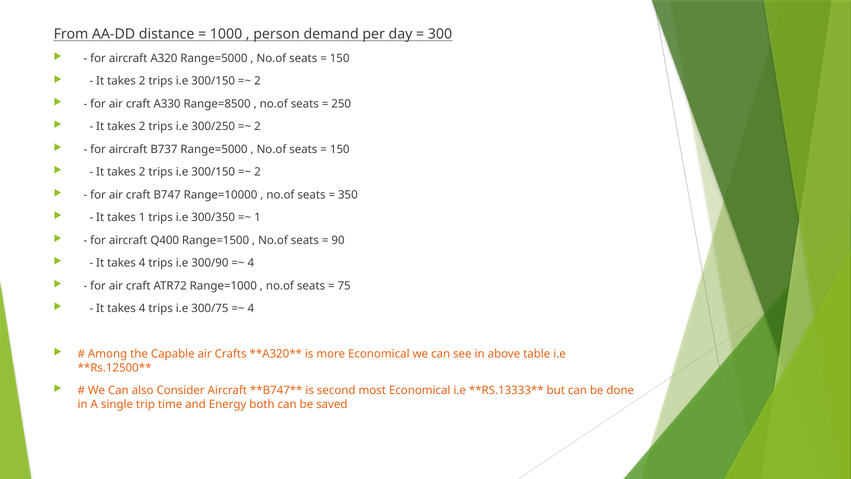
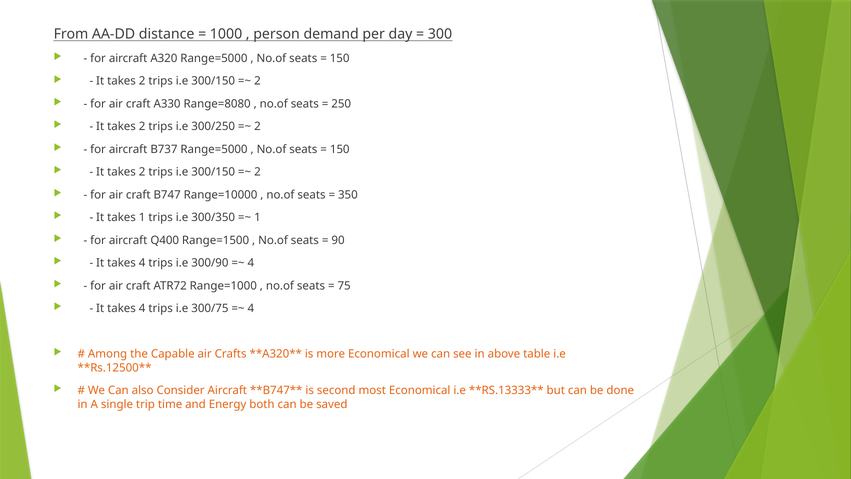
Range=8500: Range=8500 -> Range=8080 (217, 104)
